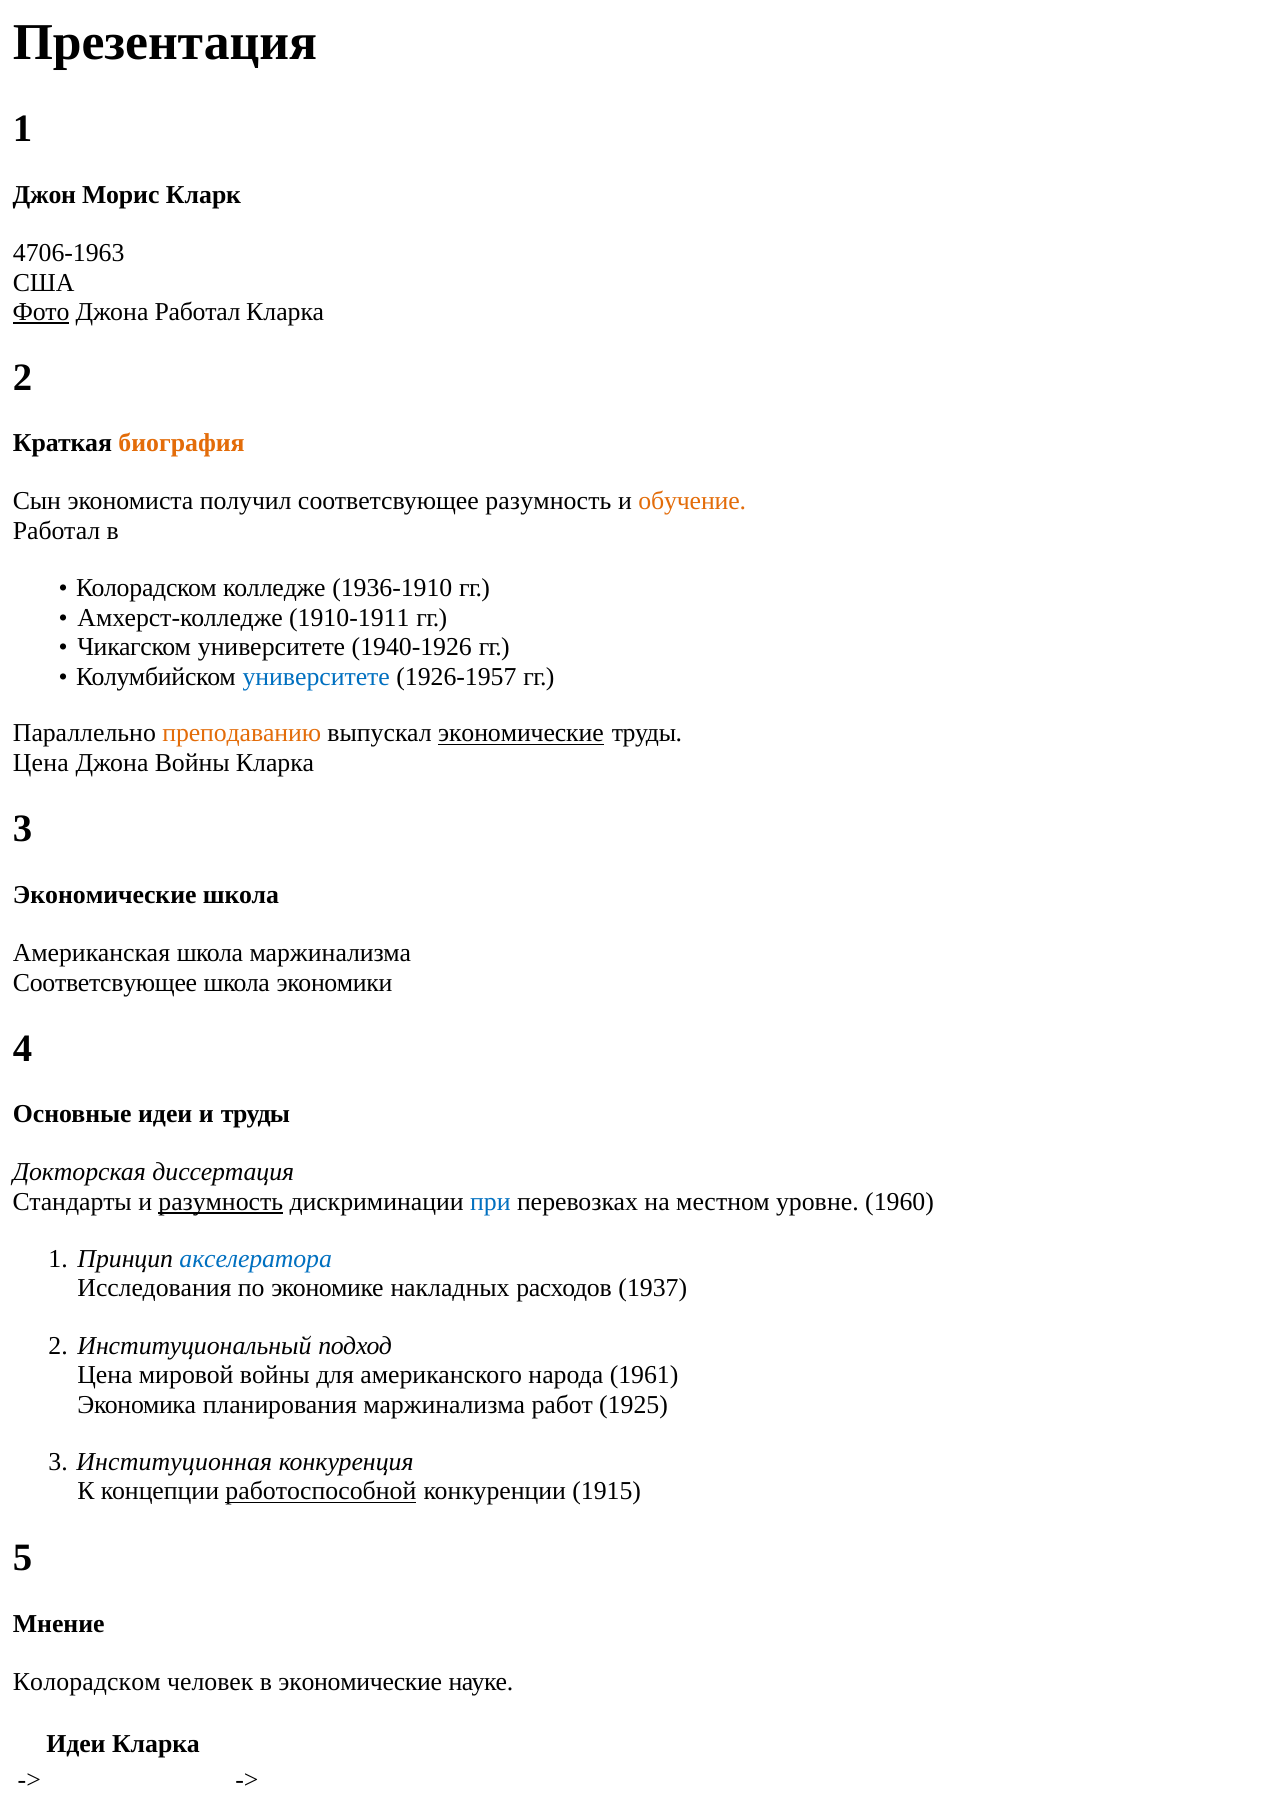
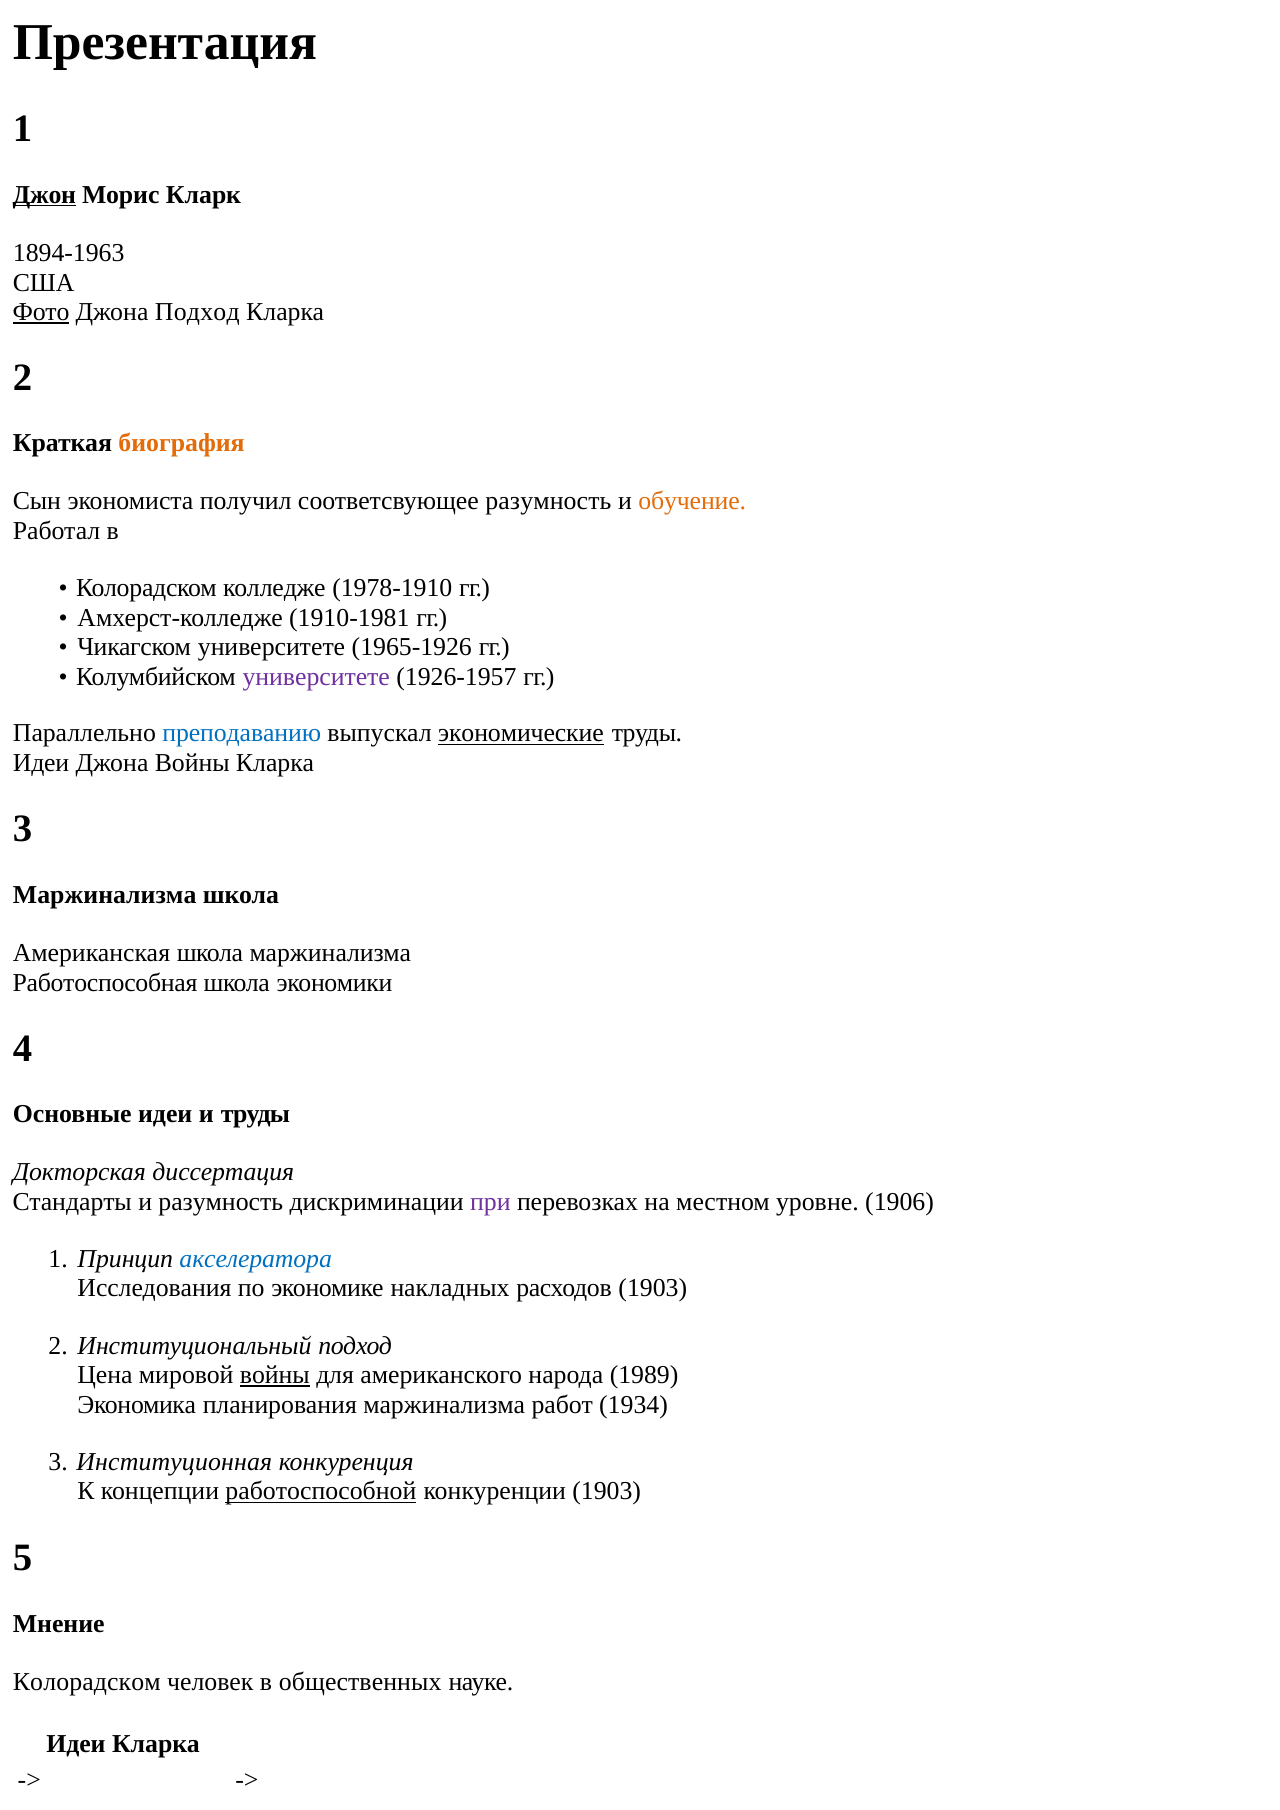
Джон underline: none -> present (44, 194)
4706-1963: 4706-1963 -> 1894-1963 (69, 252)
Джона Работал: Работал -> Подход (197, 312)
1936-1910: 1936-1910 -> 1978-1910 (392, 588)
1910-1911: 1910-1911 -> 1910-1981 (349, 618)
1940-1926: 1940-1926 -> 1965-1926 (412, 647)
университете colour: blue -> purple (316, 677)
преподаванию colour: orange -> blue (242, 733)
Цена: Цена -> Идеи (41, 763)
Экономические: Экономические -> Маржинализма (105, 894)
Соответсвующее: Соответсвующее -> Работоспособная (105, 982)
разумность underline: present -> none (221, 1202)
при colour: blue -> purple (490, 1202)
1960: 1960 -> 1906 (900, 1202)
расходов 1937: 1937 -> 1903 (653, 1288)
войны underline: none -> present (275, 1375)
1961: 1961 -> 1989 (644, 1375)
1925: 1925 -> 1934 (634, 1405)
конкуренции 1915: 1915 -> 1903 (607, 1491)
в экономические: экономические -> общественных (360, 1681)
